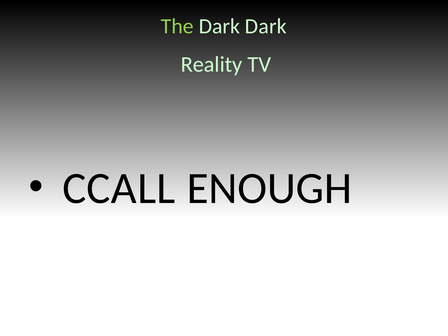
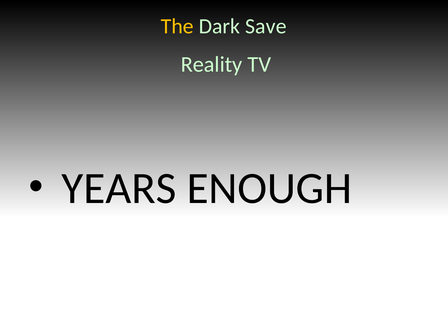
The colour: light green -> yellow (177, 26)
Dark Dark: Dark -> Save (266, 26)
CCALL: CCALL -> YEARS (119, 188)
